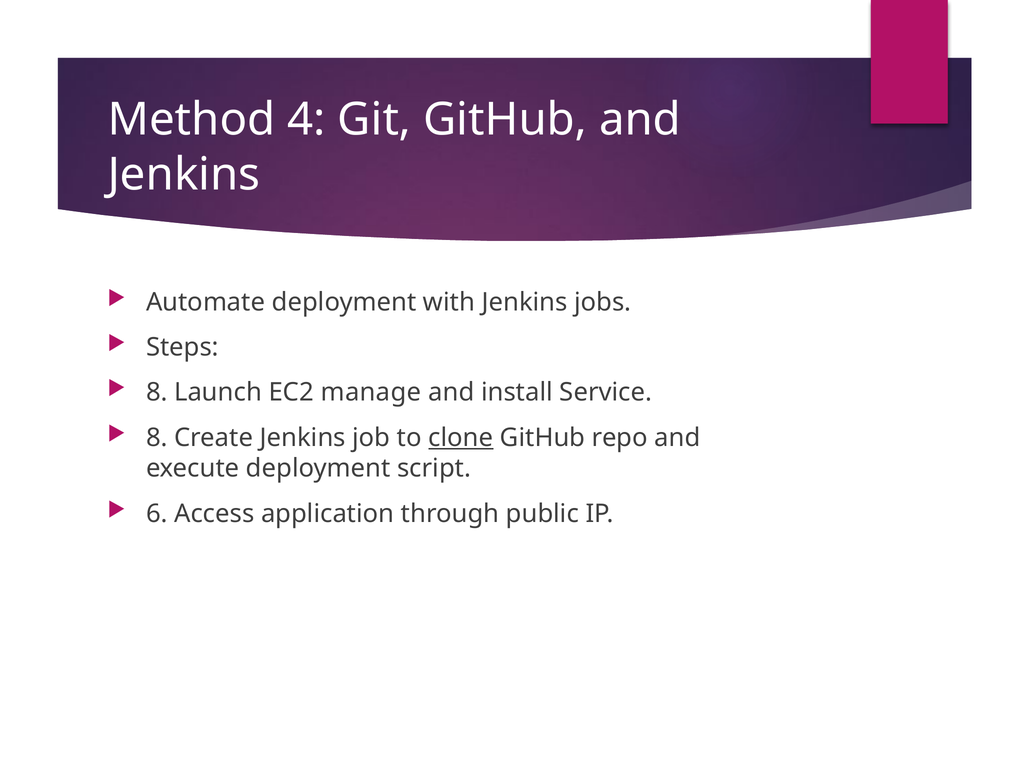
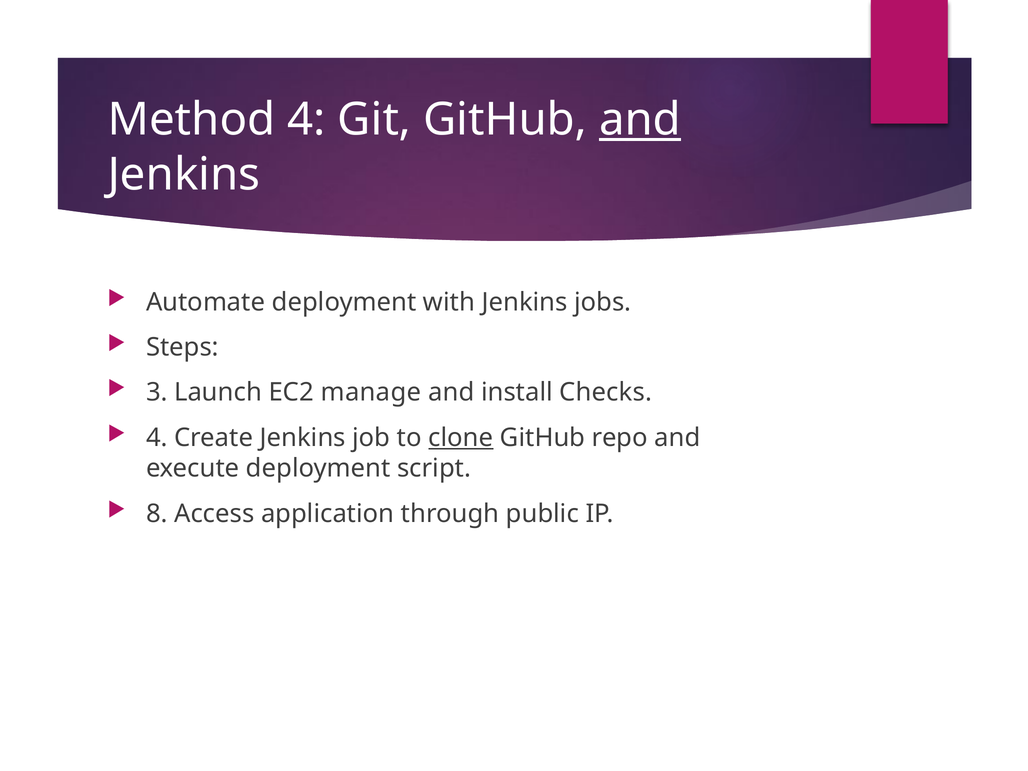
and underline: none -> present (640, 120)
8: 8 -> 3 (157, 392)
Service: Service -> Checks (606, 392)
8: 8 -> 4 (157, 438)
6: 6 -> 8 (157, 514)
